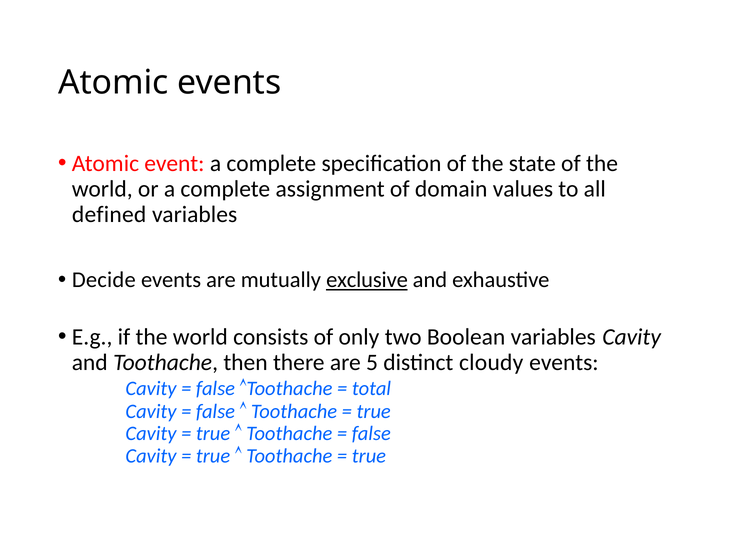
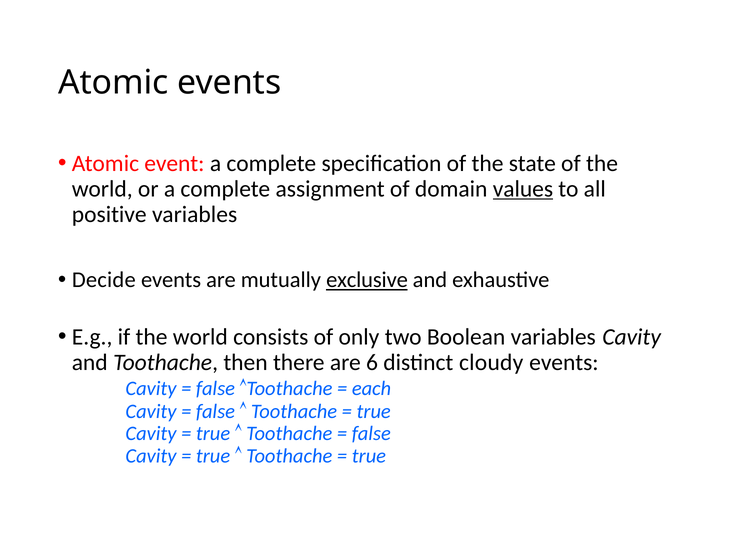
values underline: none -> present (523, 189)
defined: defined -> positive (109, 214)
5: 5 -> 6 (372, 362)
total: total -> each (372, 389)
